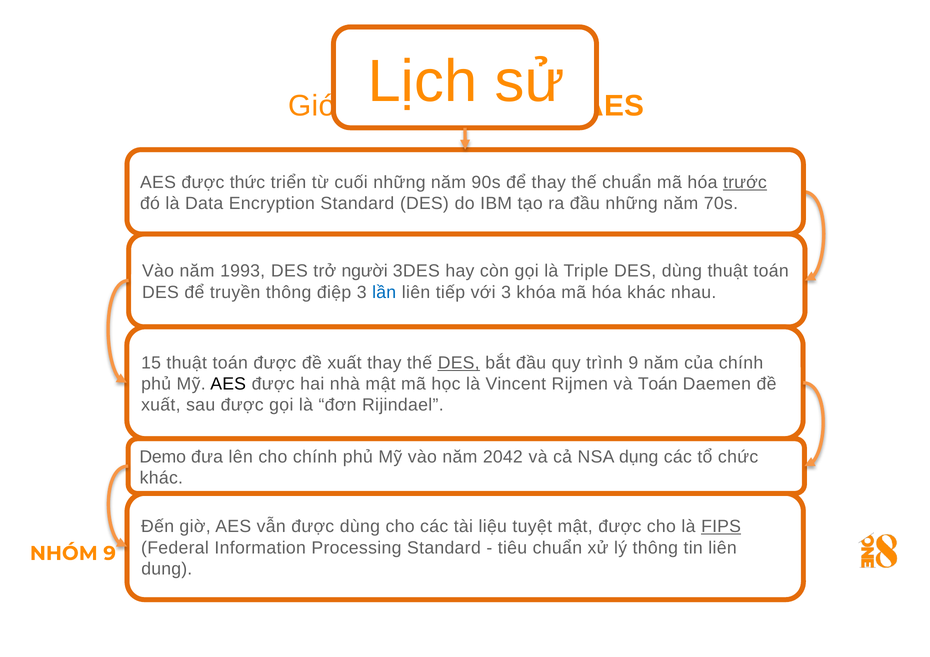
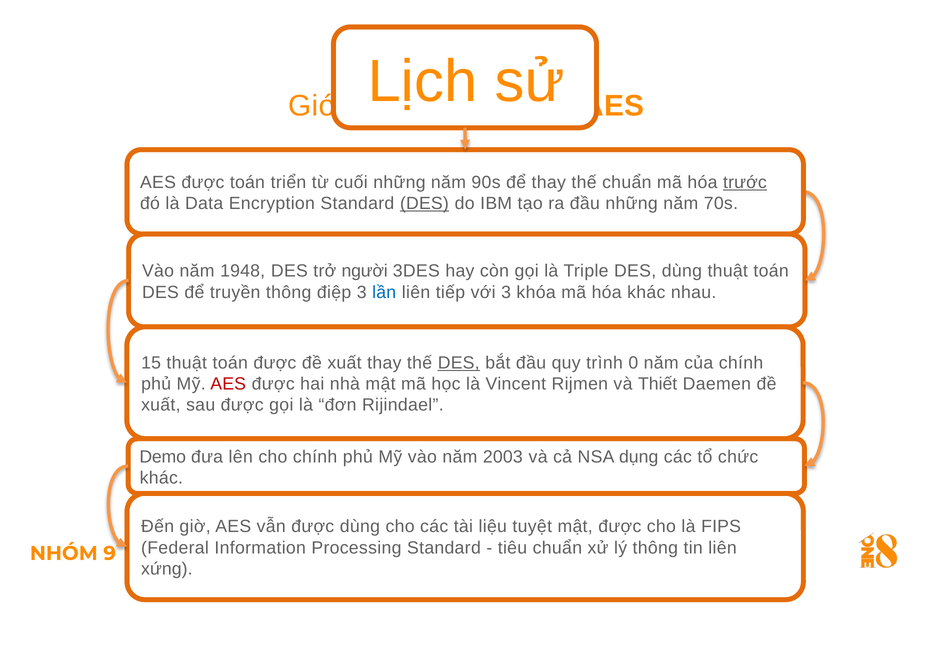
được thức: thức -> toán (247, 182)
DES underline: none -> present (424, 204)
1993: 1993 -> 1948 (243, 271)
trình 9: 9 -> 0 (633, 363)
AES colour: black -> red (228, 384)
và Toán: Toán -> Thiết (658, 384)
2042: 2042 -> 2003 (503, 457)
FIPS underline: present -> none (721, 527)
dung: dung -> xứng (167, 569)
